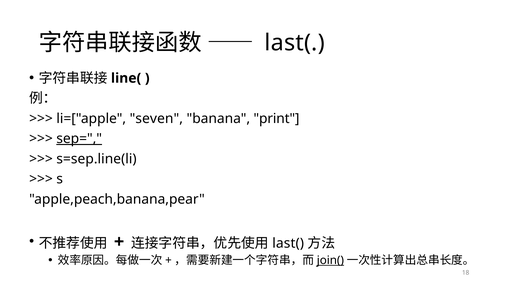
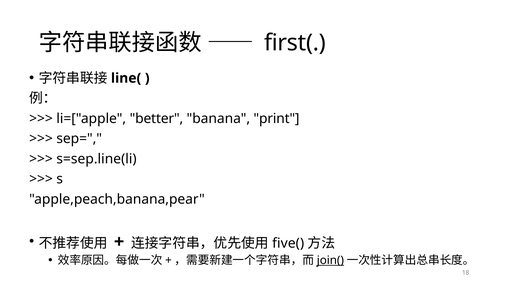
last(: last( -> first( (295, 43)
seven: seven -> better (156, 118)
sep= underline: present -> none (79, 139)
last(: last( -> five( (288, 243)
